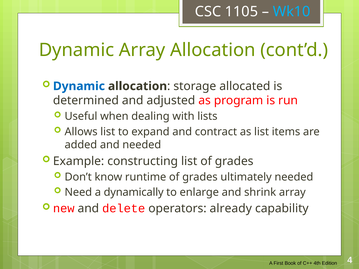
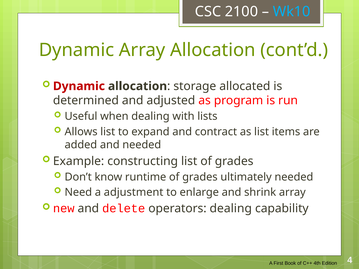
1105: 1105 -> 2100 (241, 11)
Dynamic colour: blue -> red (79, 86)
dynamically: dynamically -> adjustment (134, 192)
operators already: already -> dealing (231, 209)
